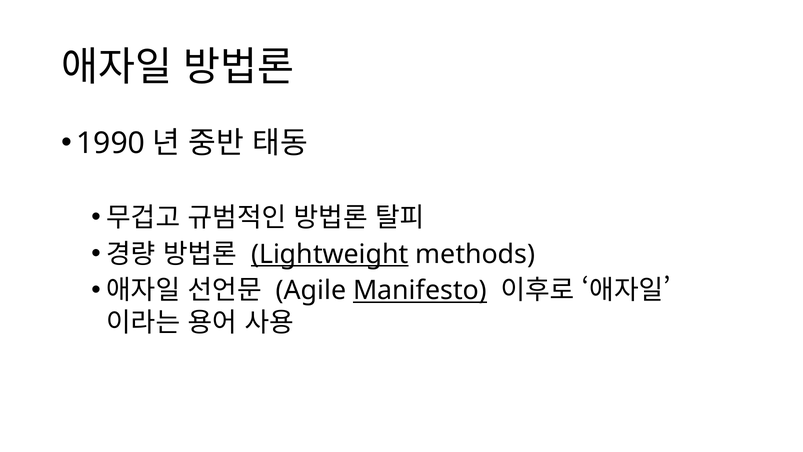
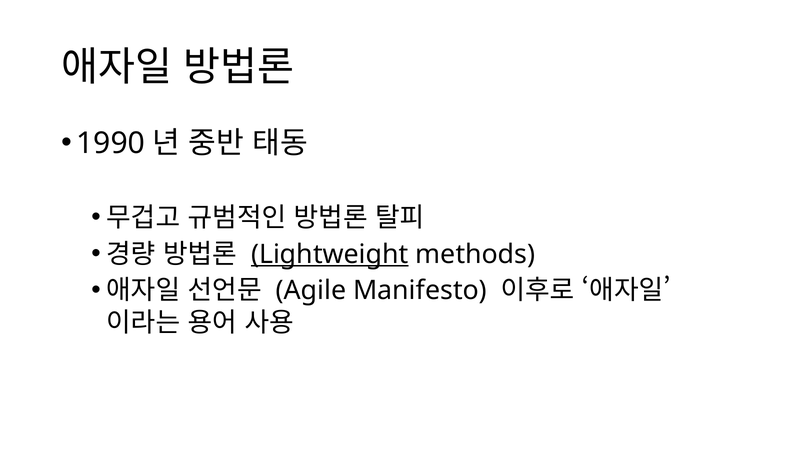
Manifesto underline: present -> none (420, 290)
